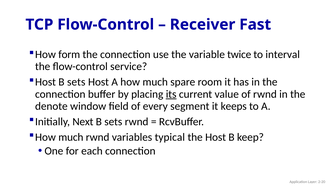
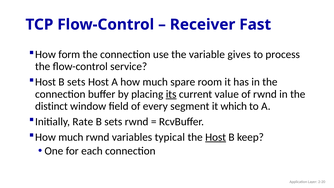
twice: twice -> gives (239, 54)
interval: interval -> process (283, 54)
denote: denote -> distinct (51, 106)
keeps: keeps -> which (234, 106)
Next: Next -> Rate (83, 122)
Host underline: none -> present (216, 137)
